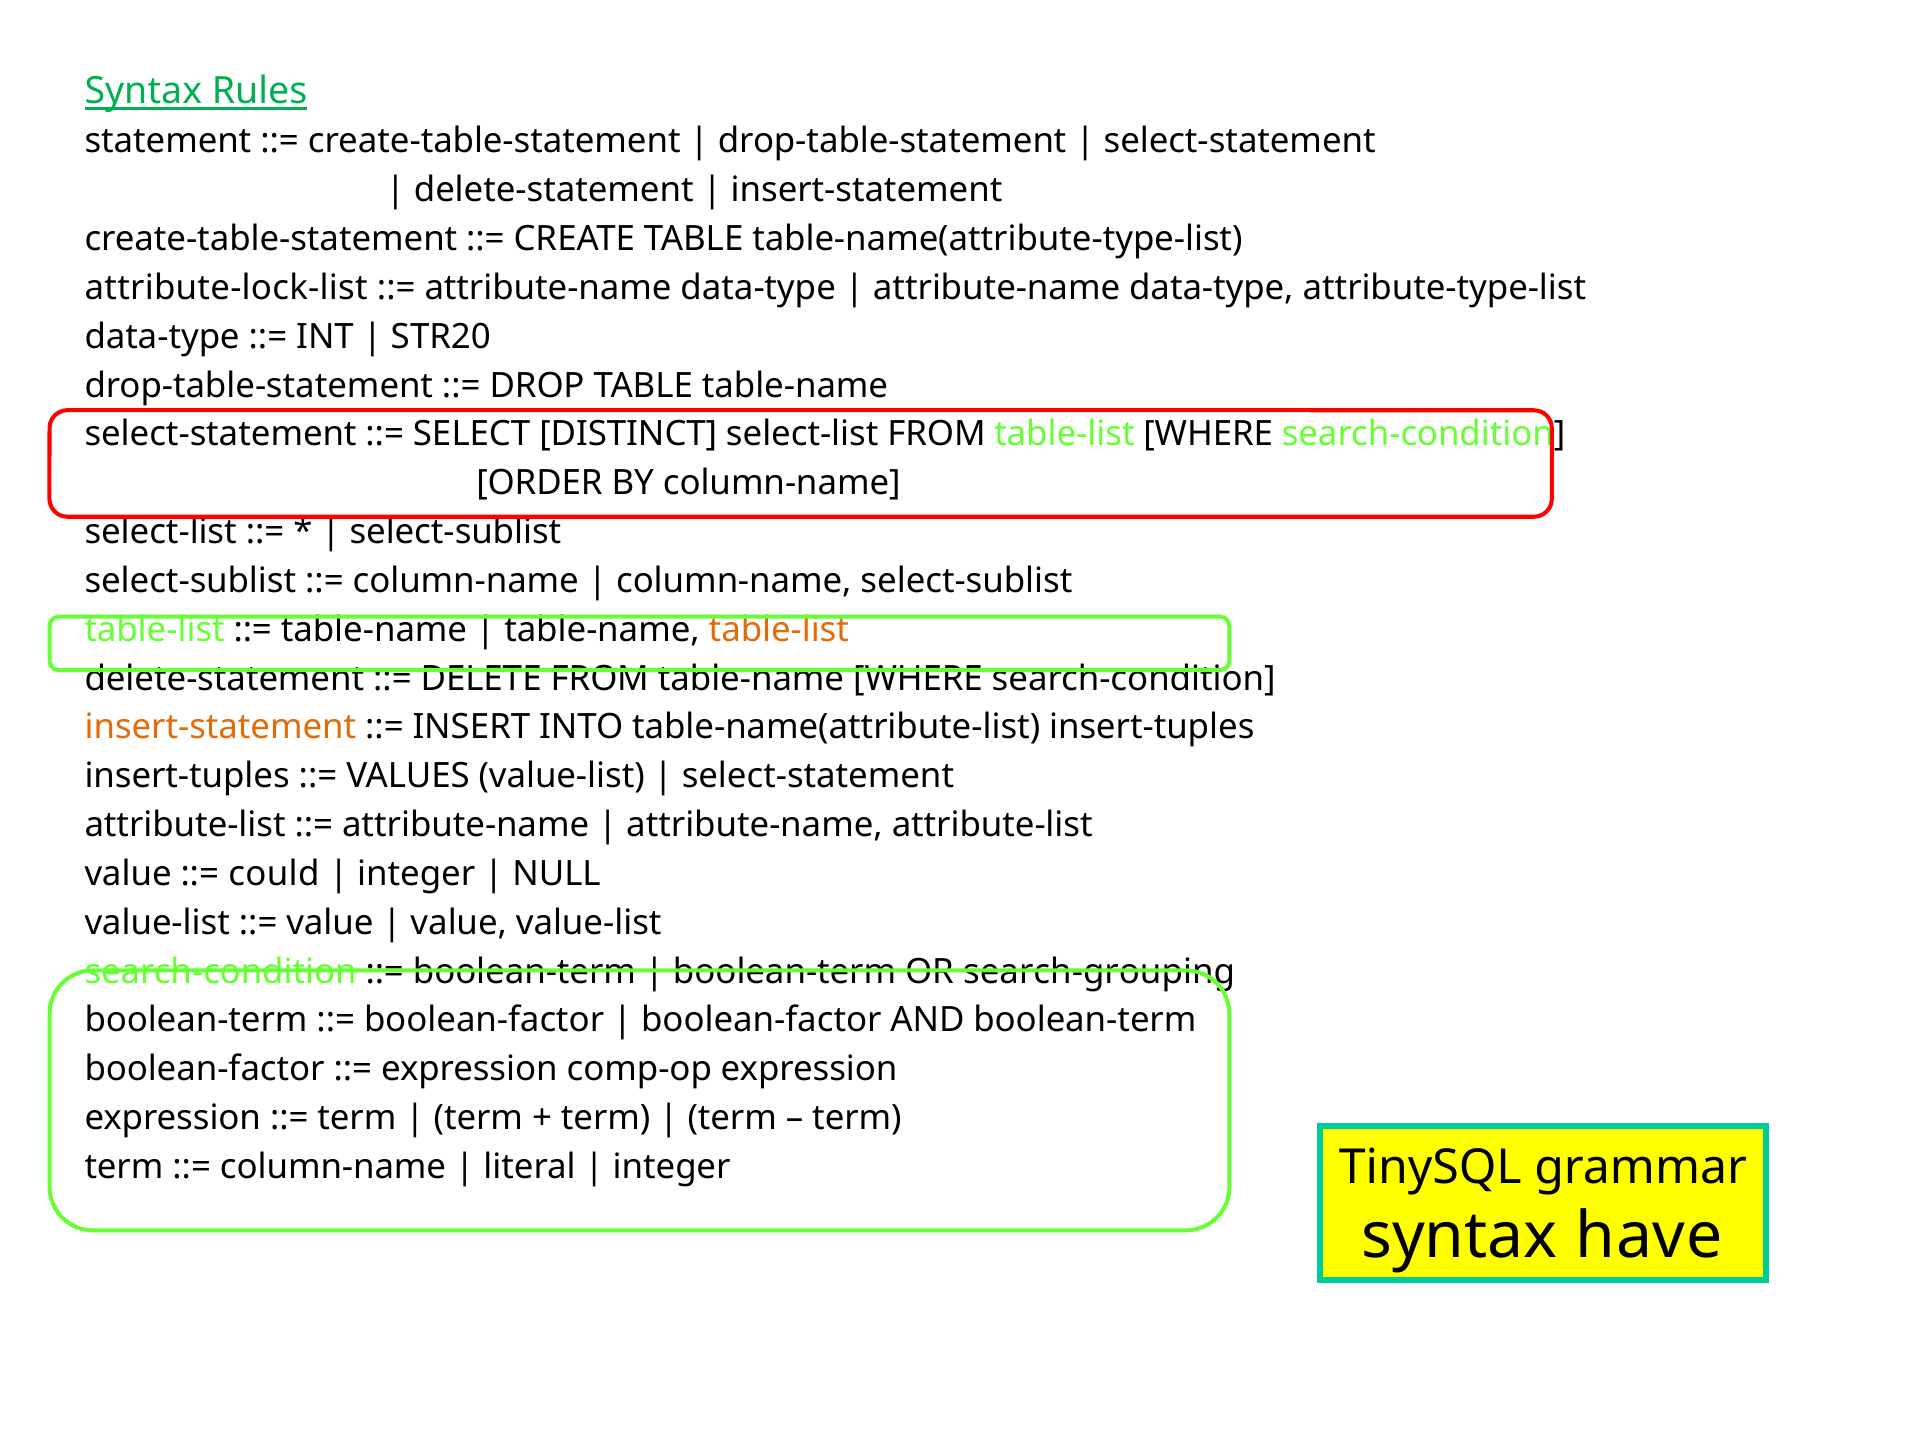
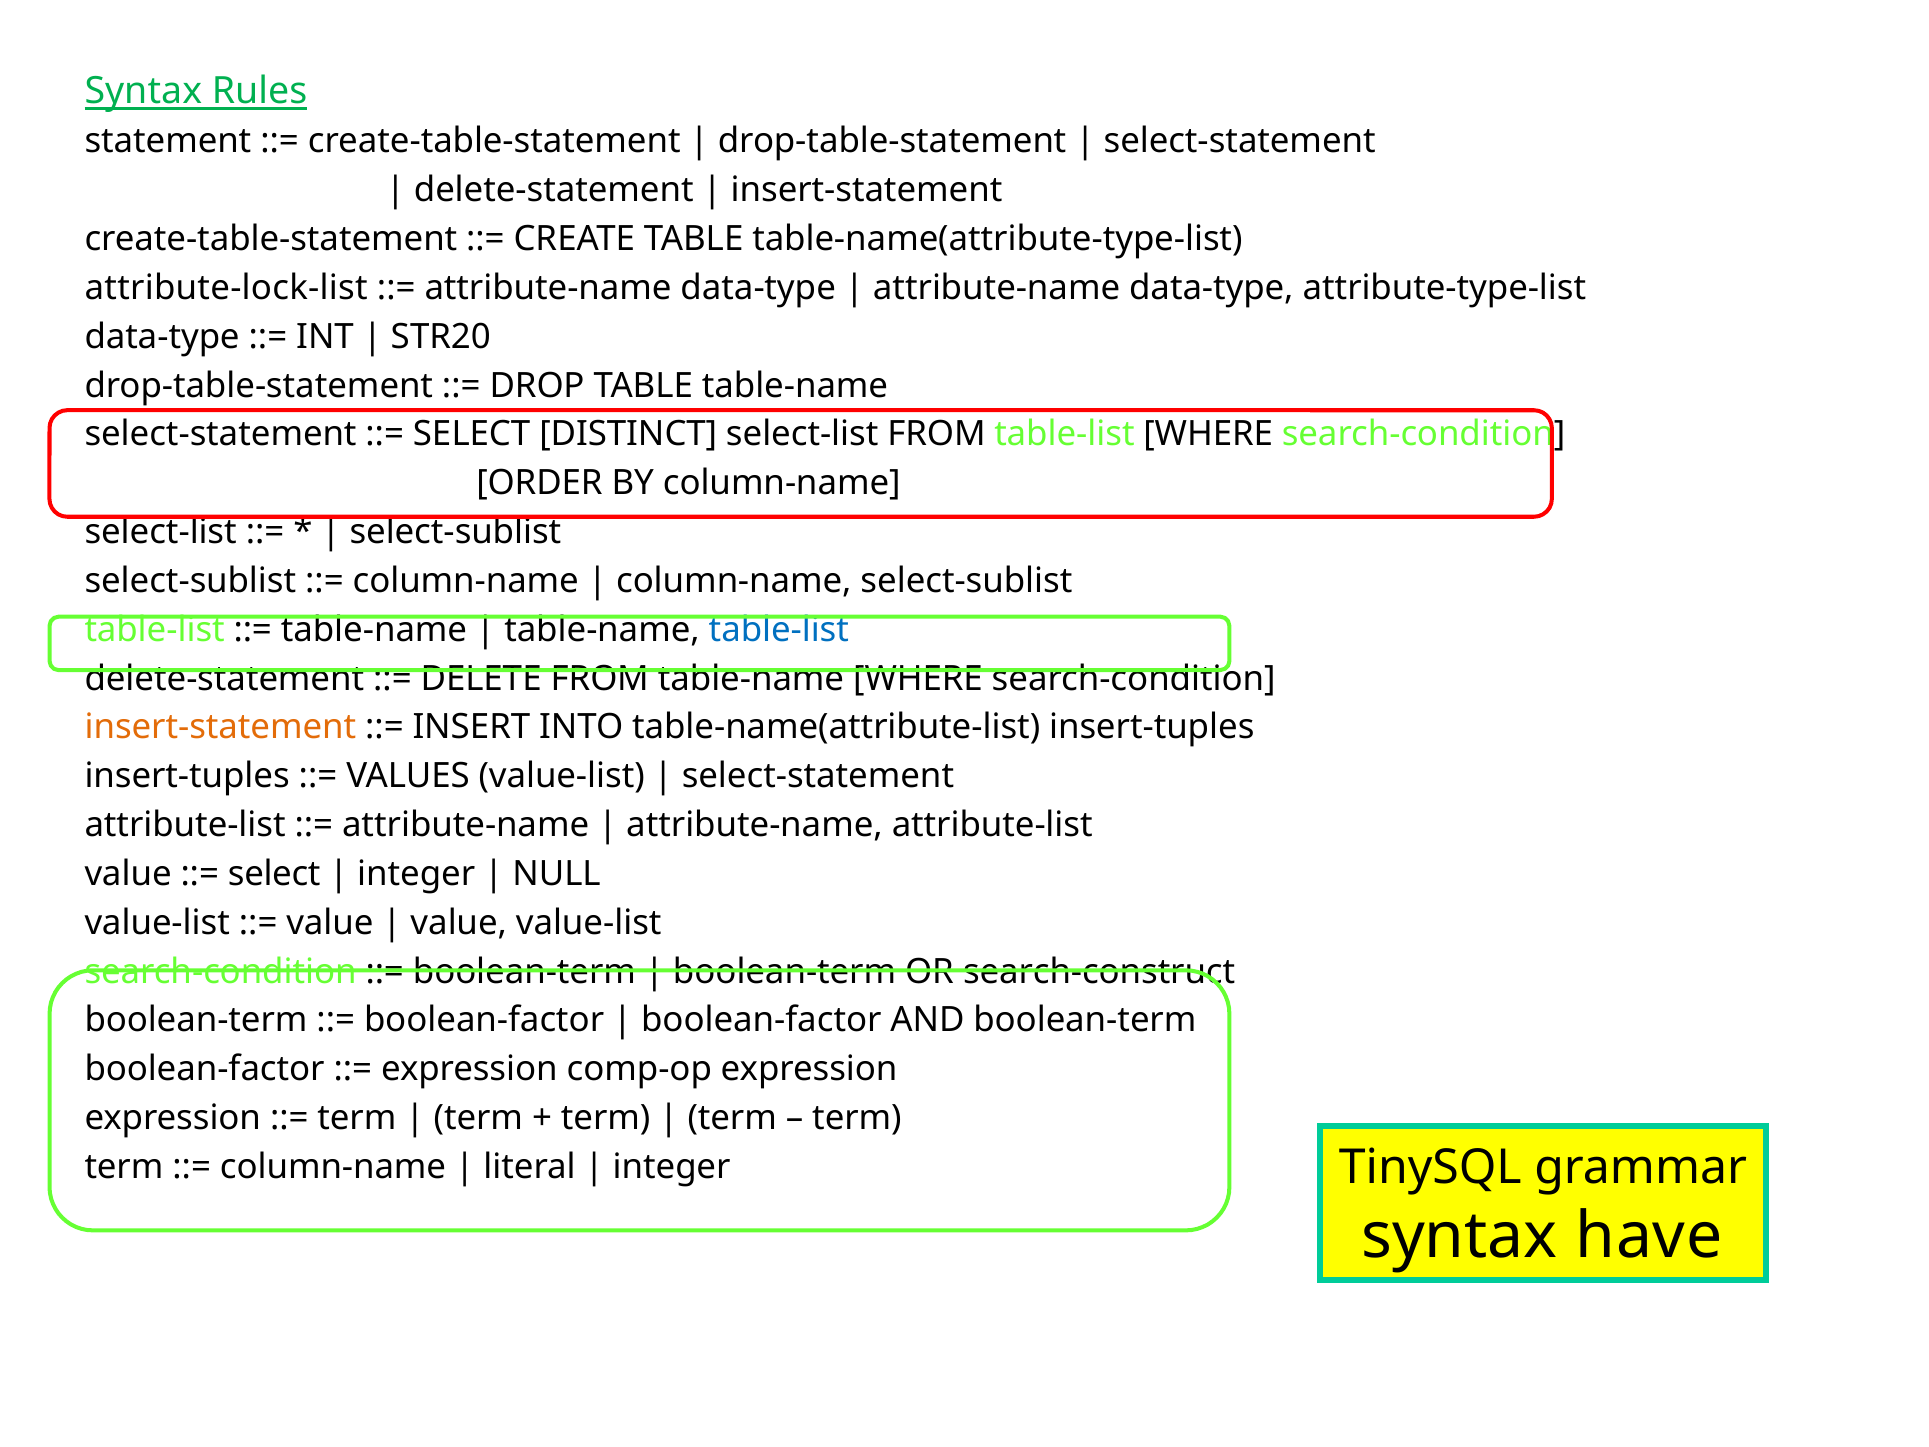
table-list colour: orange -> blue (779, 630)
could: could -> select (274, 874)
search-grouping: search-grouping -> search-construct (1099, 971)
